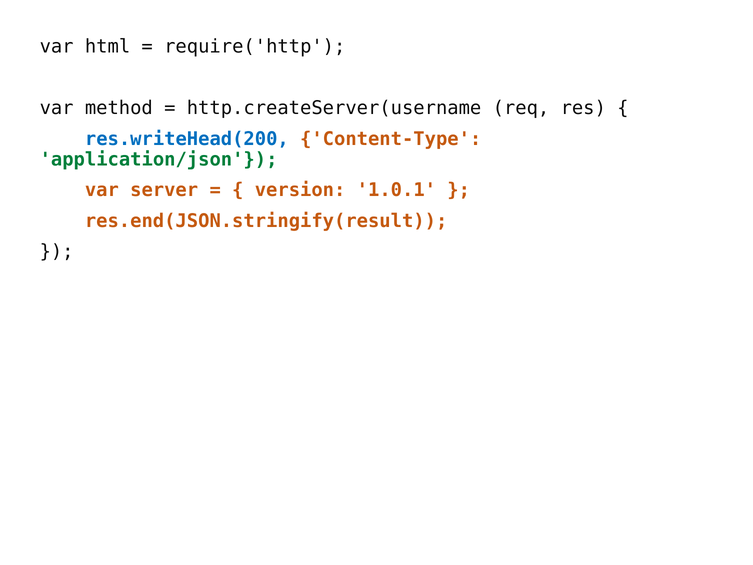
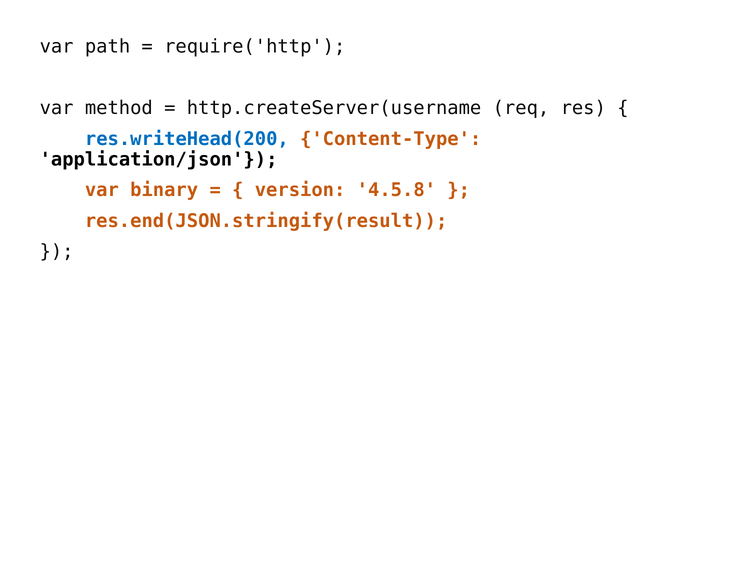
html: html -> path (108, 47)
application/json colour: green -> black (159, 159)
server: server -> binary (164, 190)
1.0.1: 1.0.1 -> 4.5.8 (396, 190)
